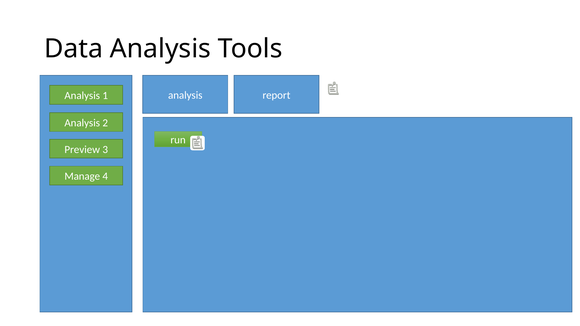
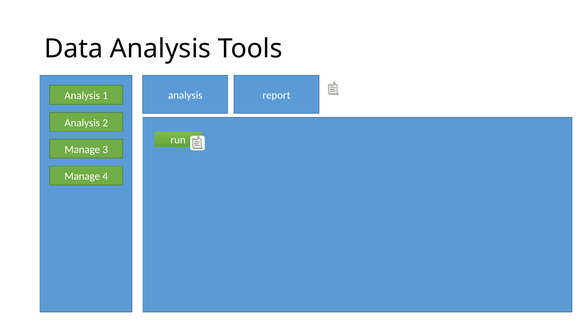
Preview: Preview -> Manage (82, 150)
